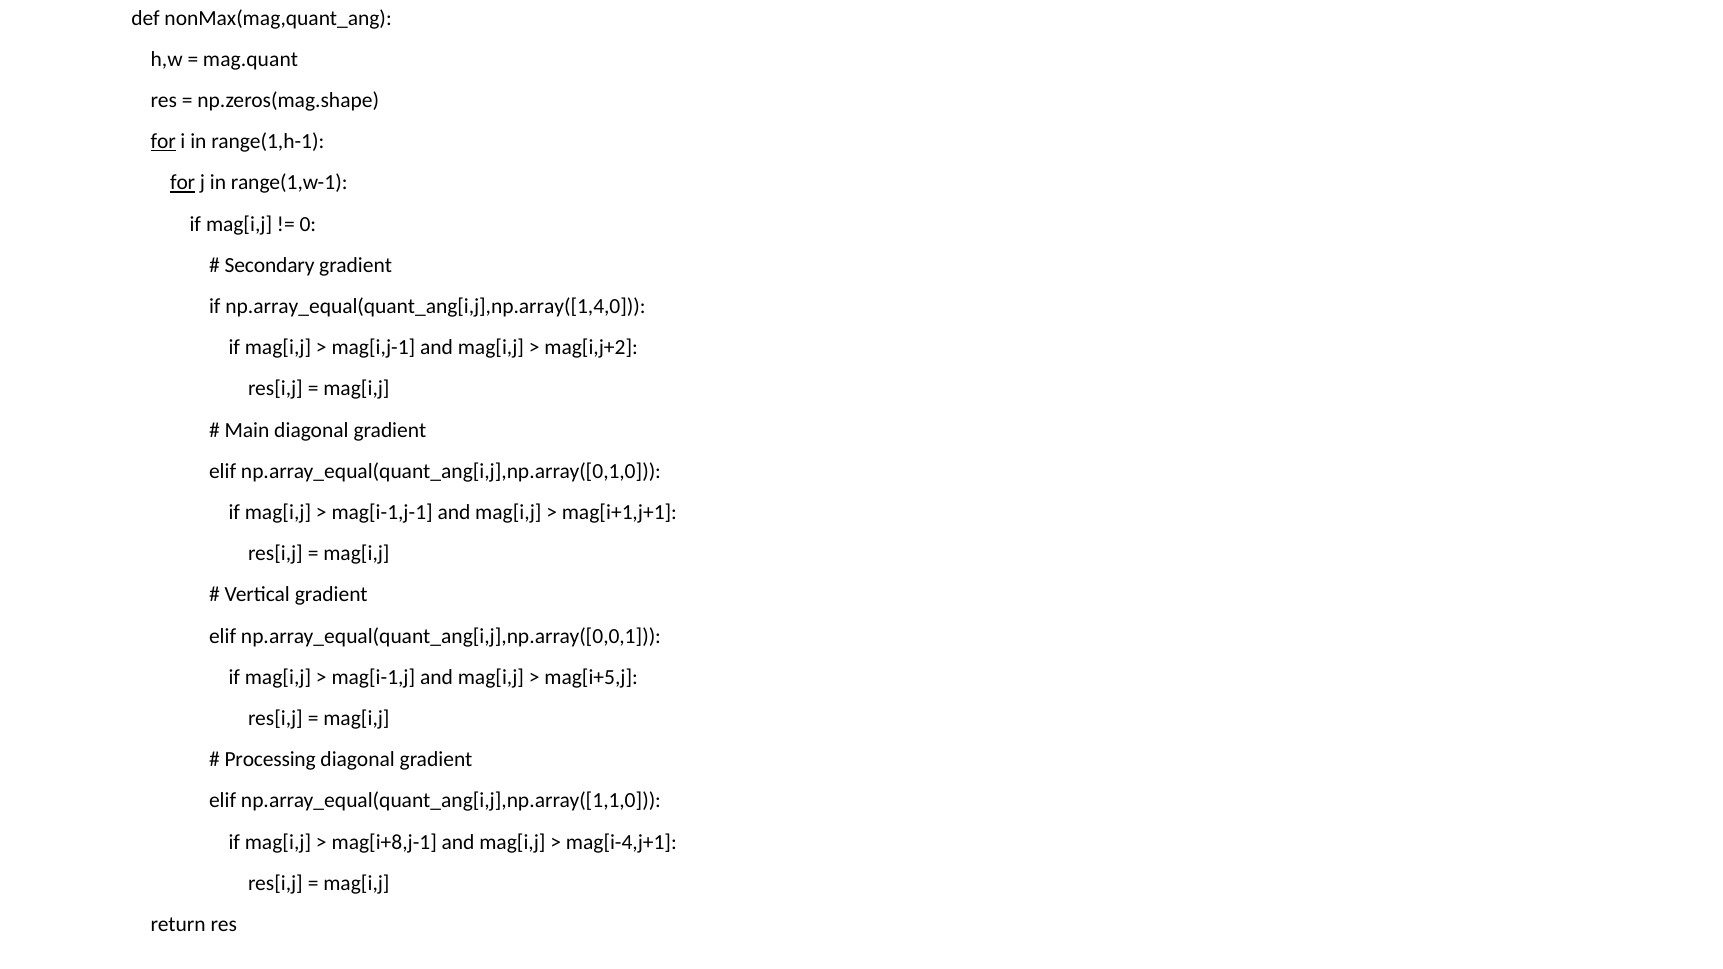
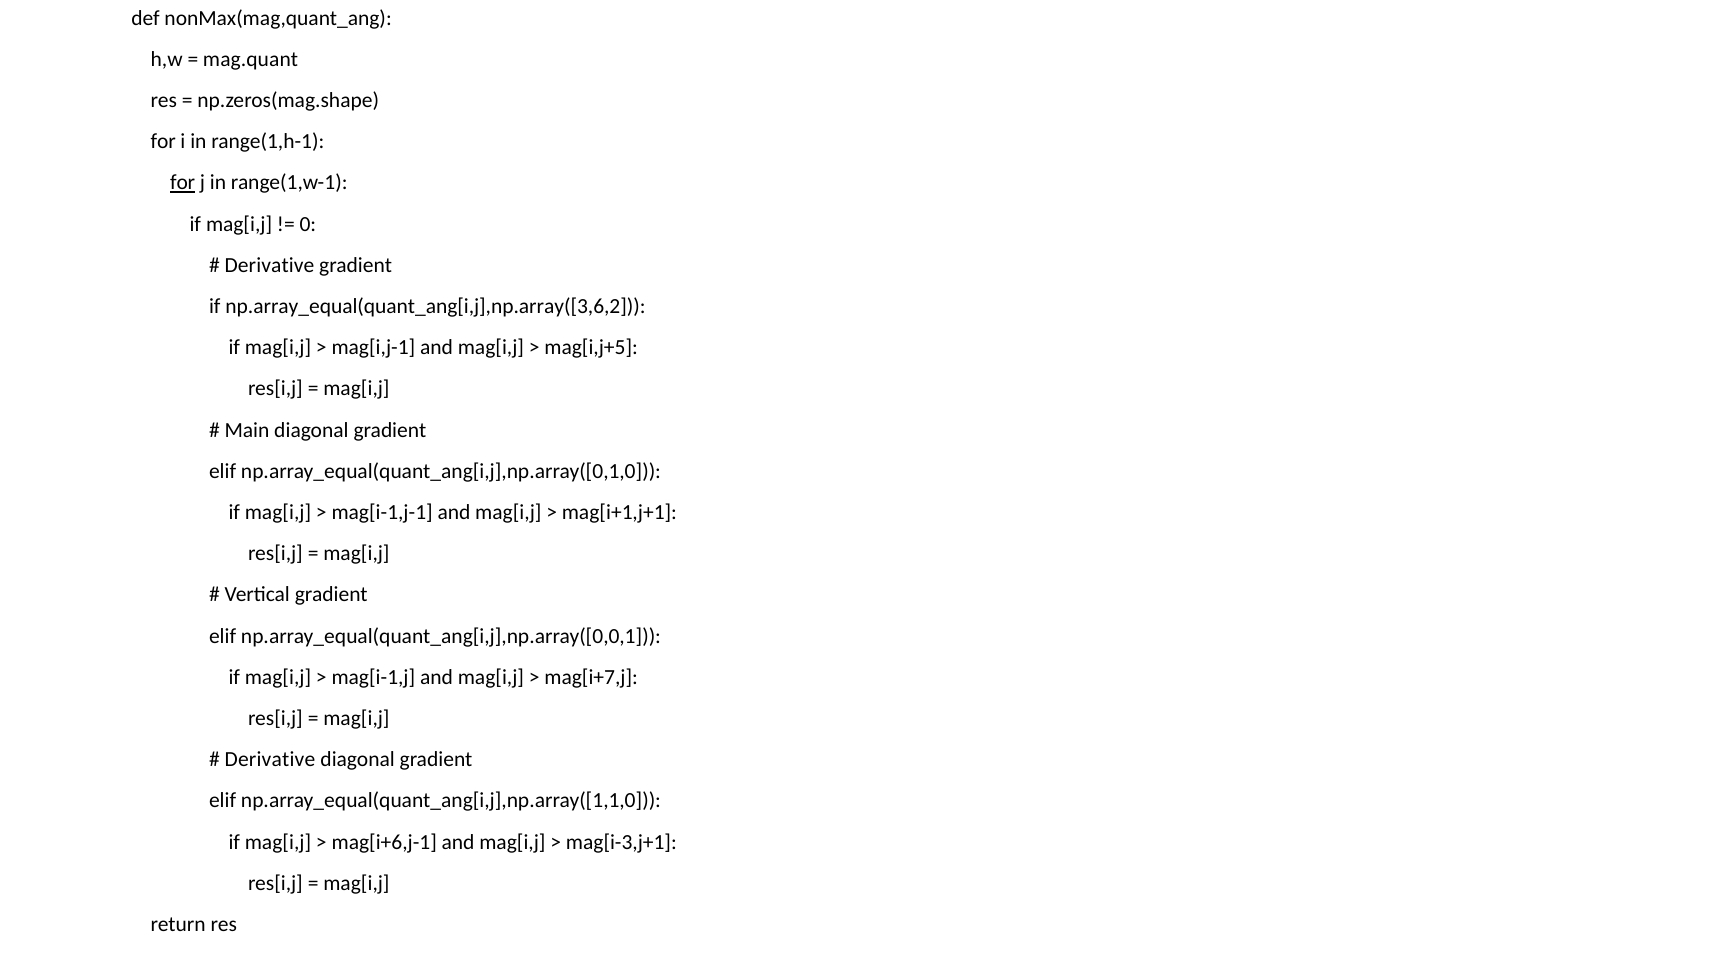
for underline: present -> none (163, 142)
Secondary: Secondary -> Derivative (269, 265)
np.array_equal(quant_ang[i,j],np.array([1,4,0: np.array_equal(quant_ang[i,j],np.array([1,4,0 -> np.array_equal(quant_ang[i,j],np.array([3,6,2 (435, 306)
mag[i,j+2: mag[i,j+2 -> mag[i,j+5 (591, 348)
mag[i+5,j: mag[i+5,j -> mag[i+7,j (591, 677)
Processing: Processing -> Derivative (270, 760)
mag[i+8,j-1: mag[i+8,j-1 -> mag[i+6,j-1 (384, 842)
mag[i-4,j+1: mag[i-4,j+1 -> mag[i-3,j+1 (621, 842)
